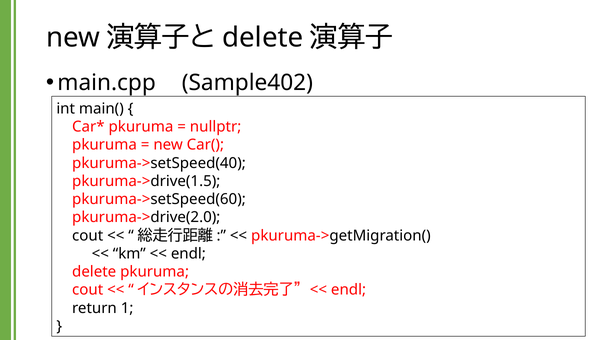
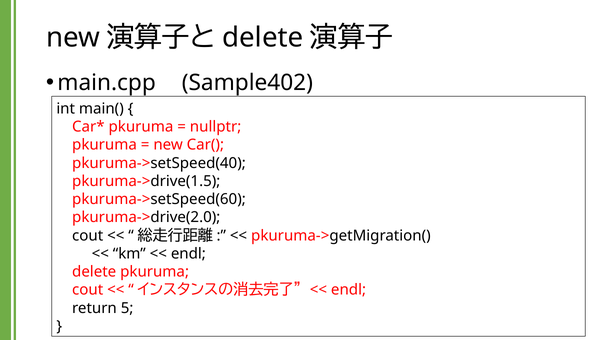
1: 1 -> 5 (127, 308)
